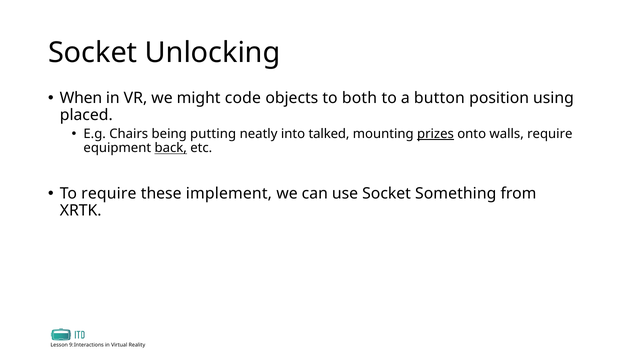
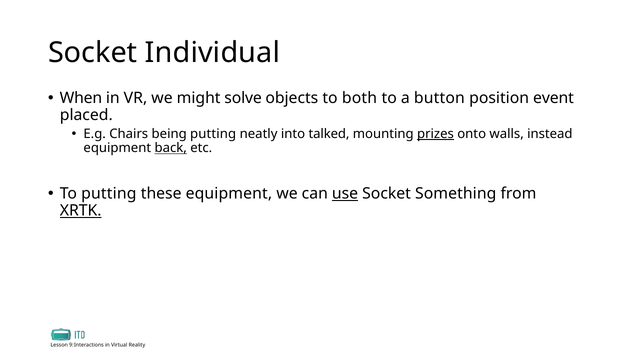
Unlocking: Unlocking -> Individual (213, 53)
code: code -> solve (243, 98)
using: using -> event (554, 98)
walls require: require -> instead (550, 134)
To require: require -> putting (109, 194)
these implement: implement -> equipment (229, 194)
use underline: none -> present (345, 194)
XRTK underline: none -> present (81, 211)
